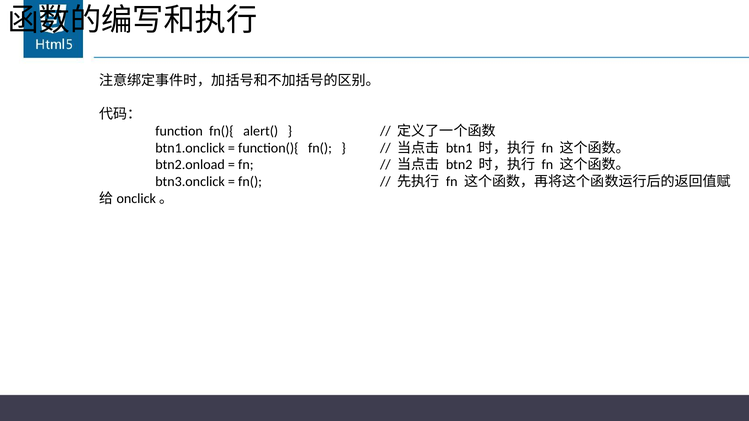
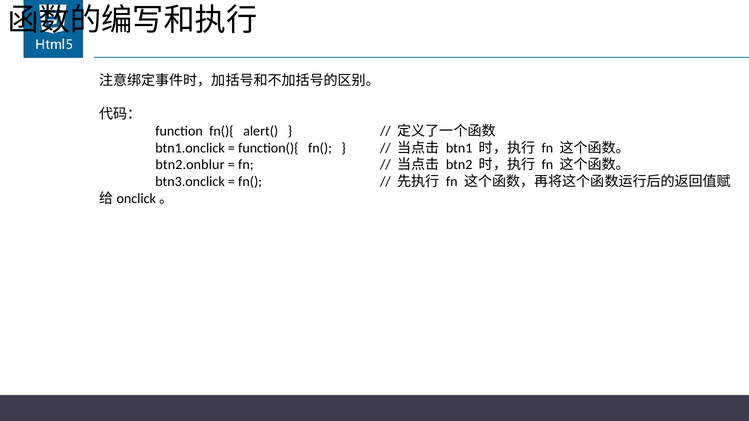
btn2.onload: btn2.onload -> btn2.onblur (190, 165)
